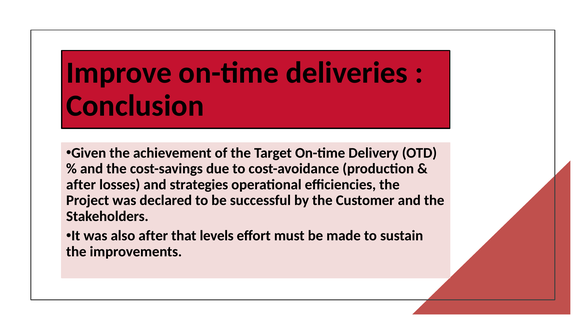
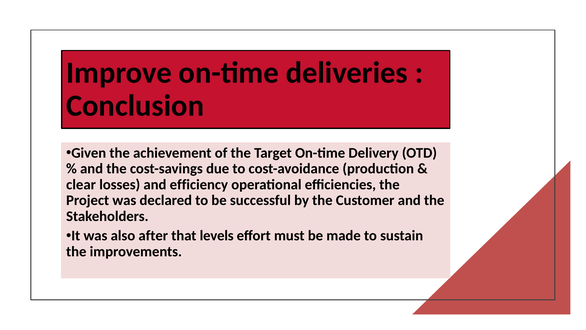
after: after -> clear (81, 184)
strategies: strategies -> efficiency (199, 184)
